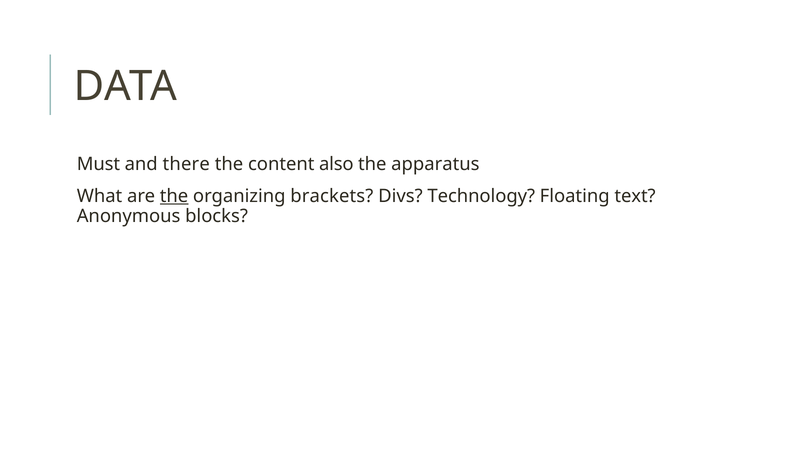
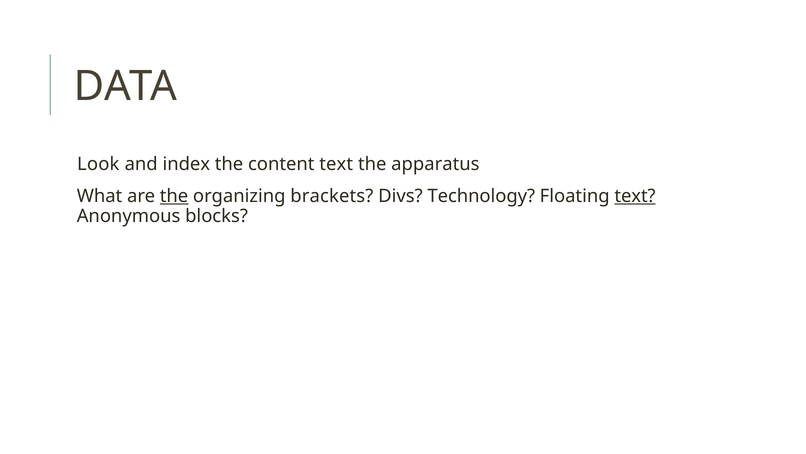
Must: Must -> Look (98, 164)
there: there -> index (186, 164)
content also: also -> text (336, 164)
text underline: none -> present (635, 196)
